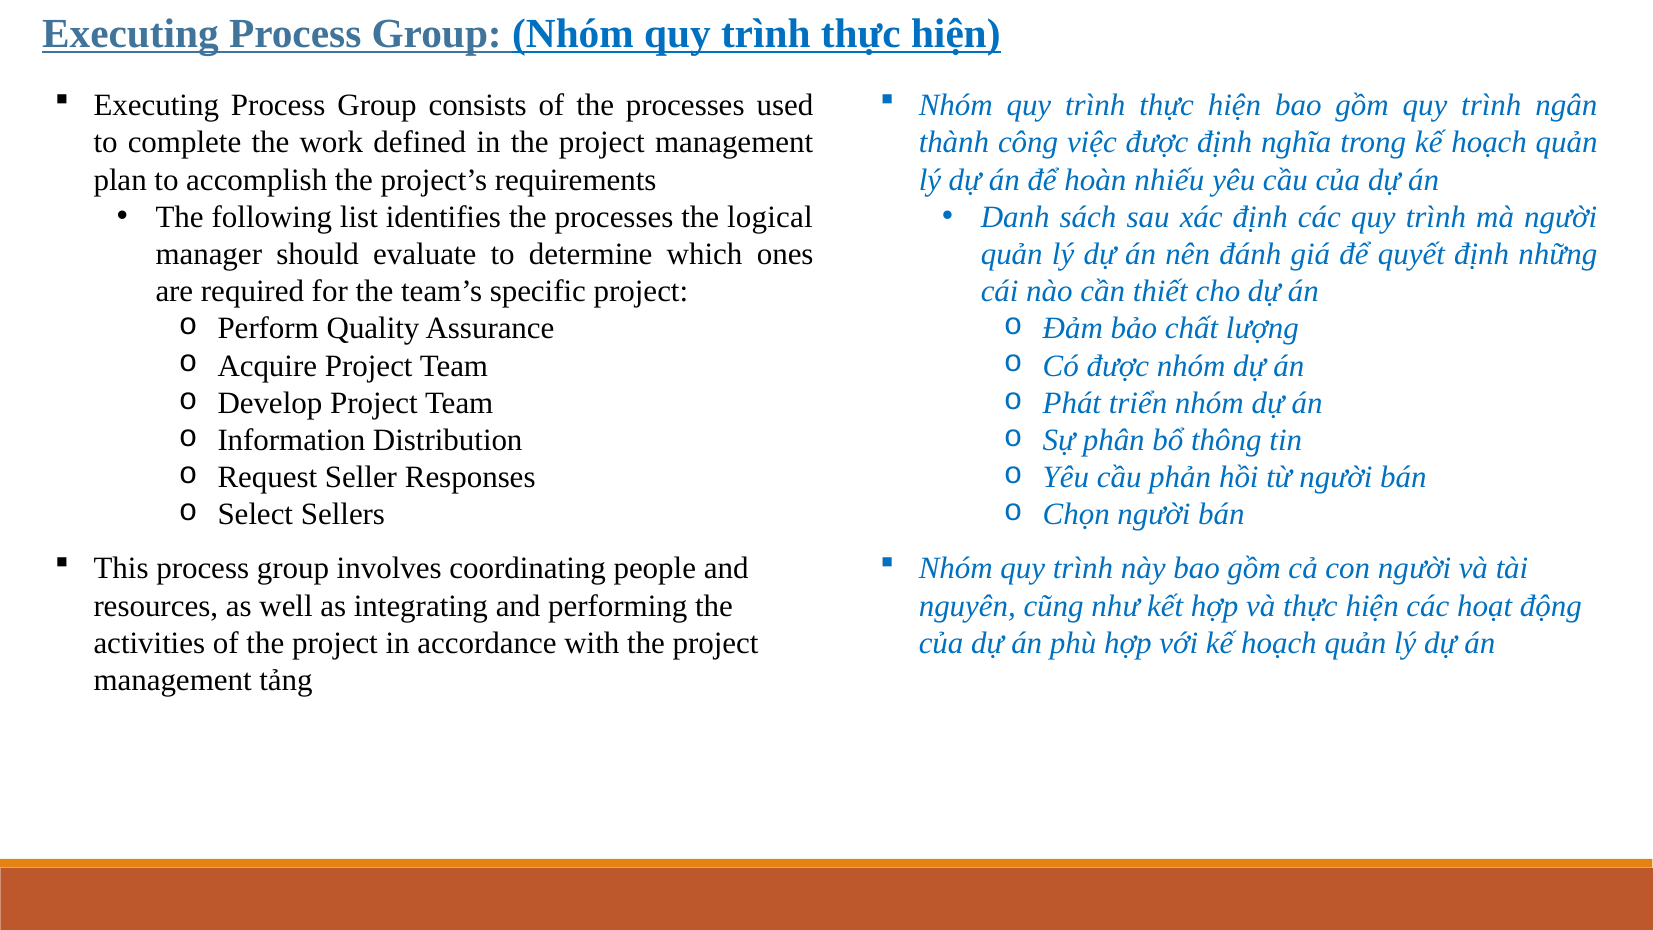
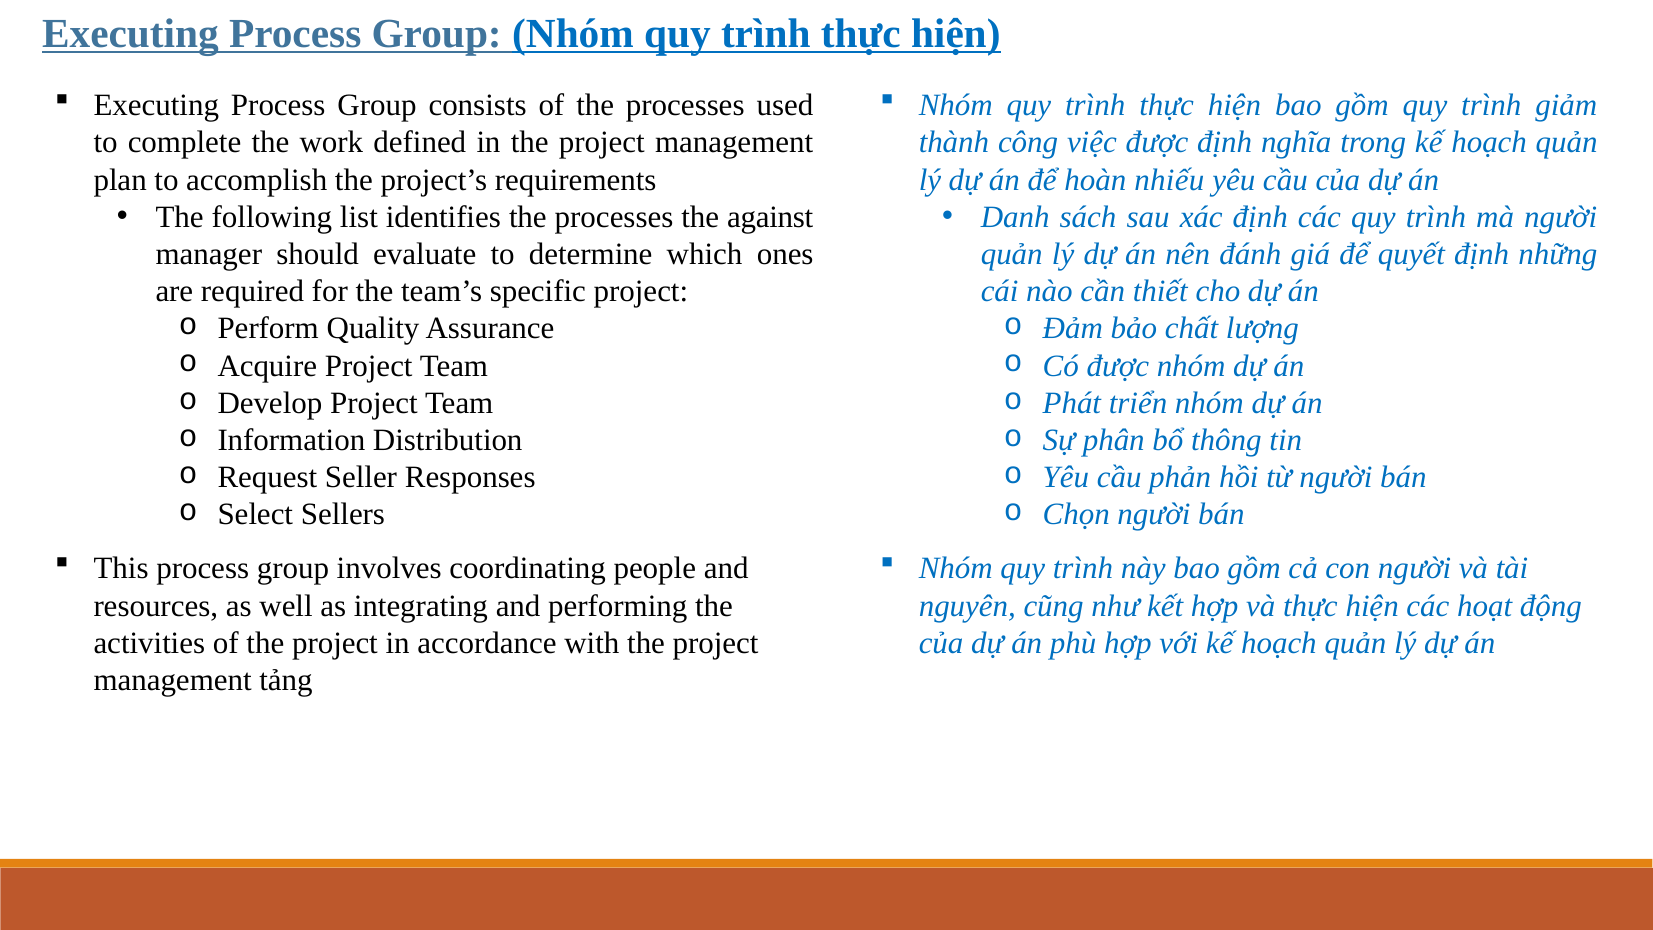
ngân: ngân -> giảm (1566, 105)
logical: logical -> against (770, 217)
